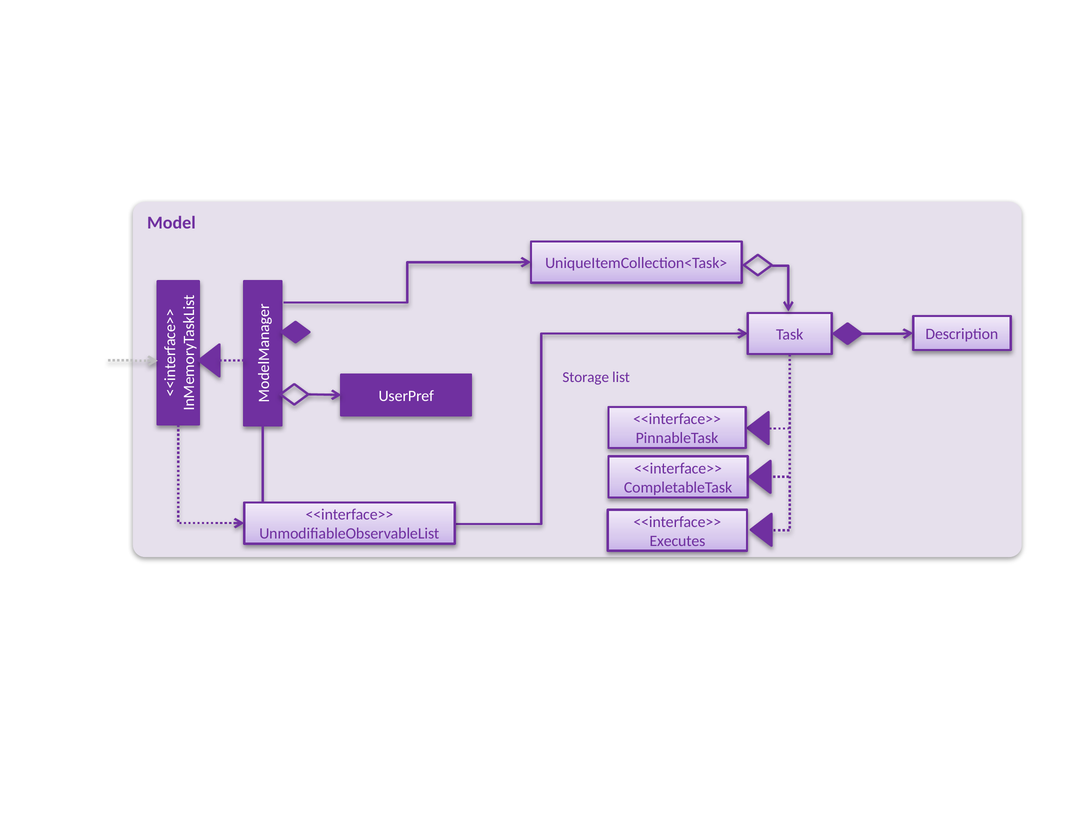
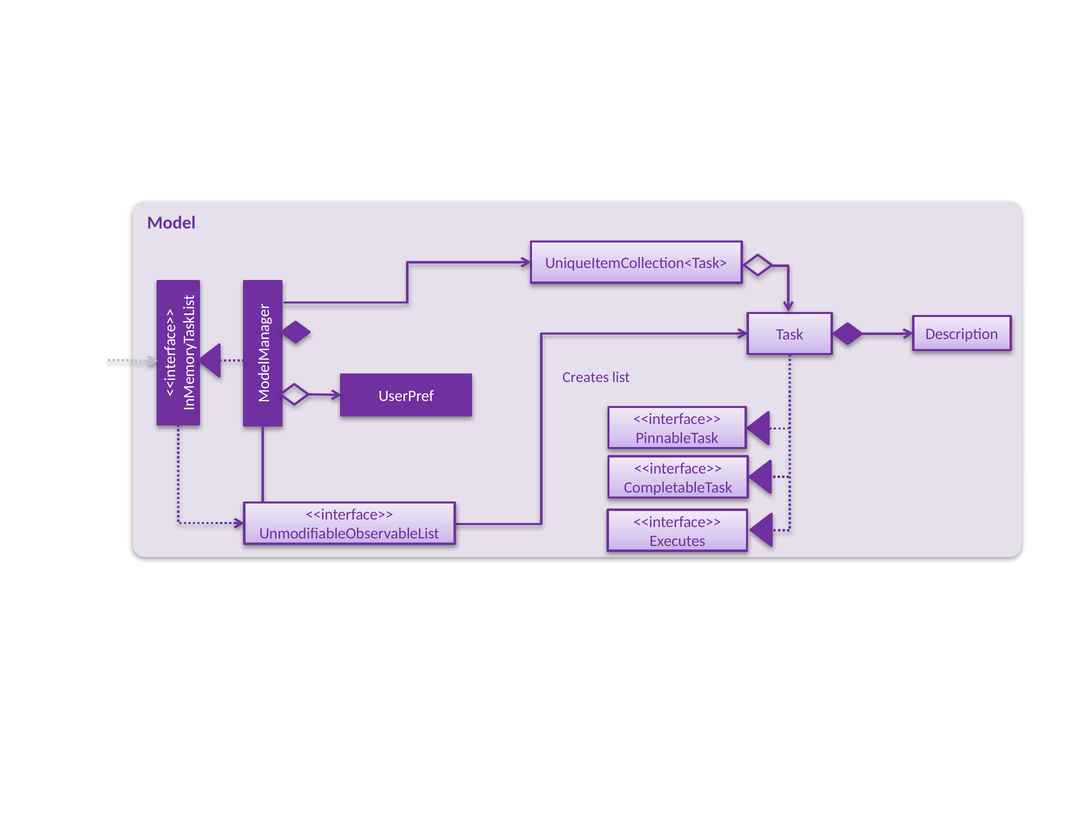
Storage: Storage -> Creates (586, 378)
